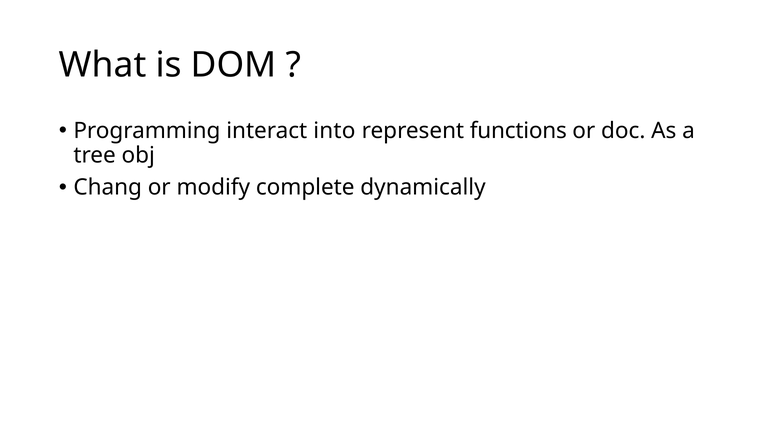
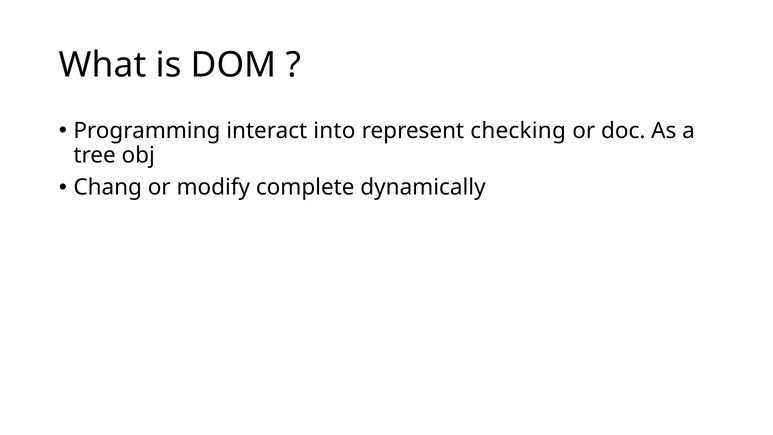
functions: functions -> checking (518, 131)
